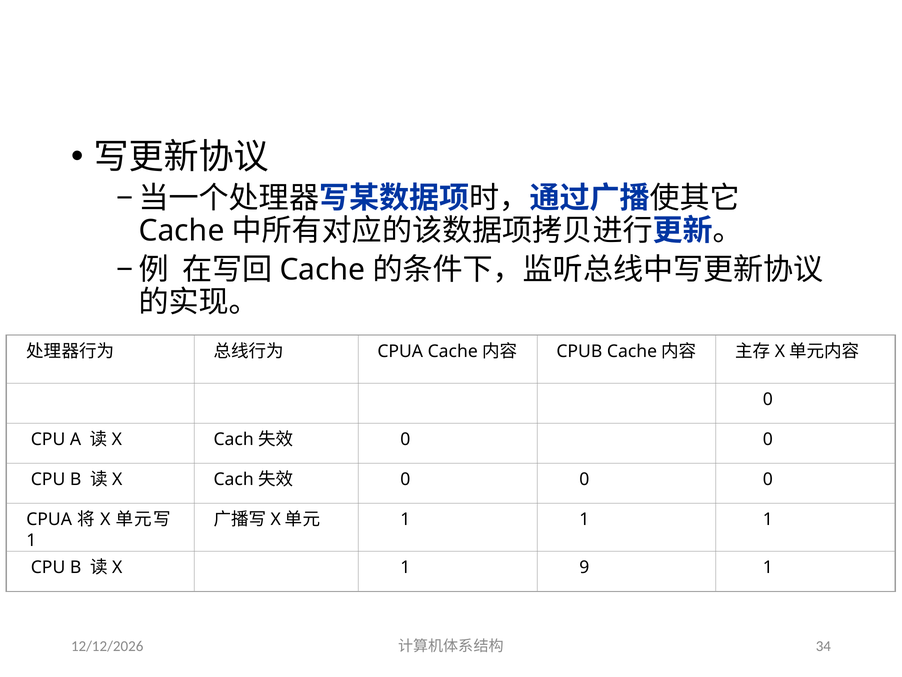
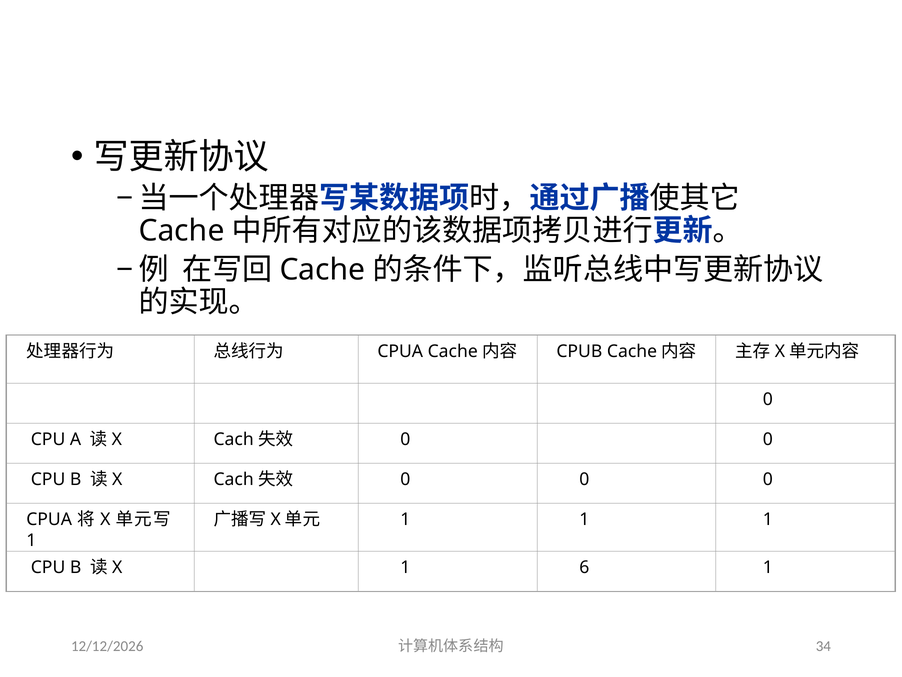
9: 9 -> 6 (584, 567)
